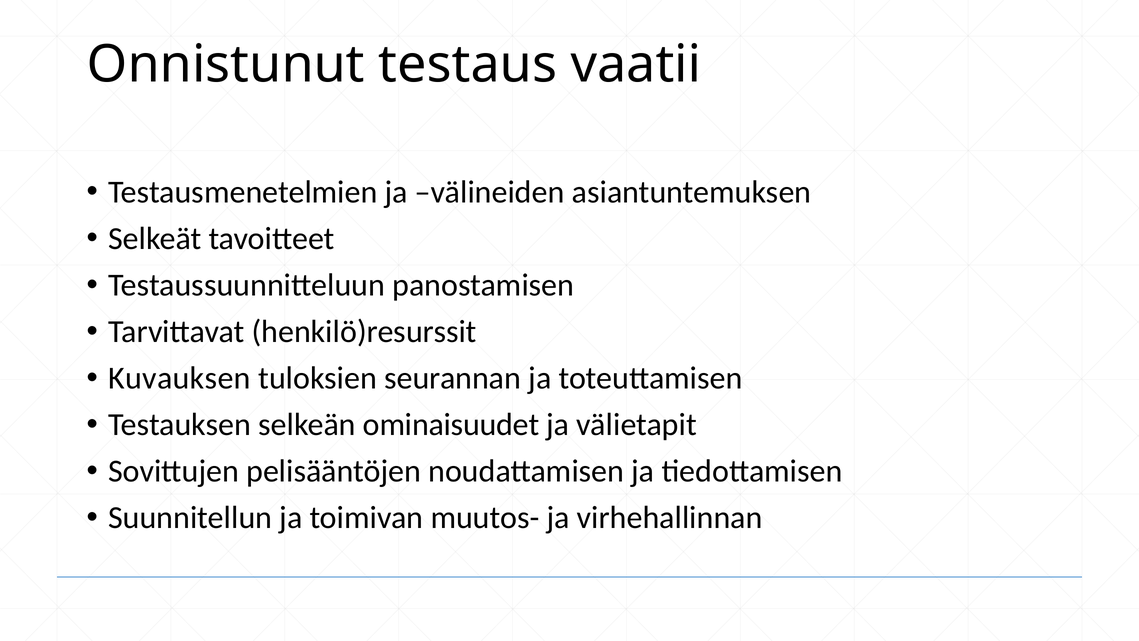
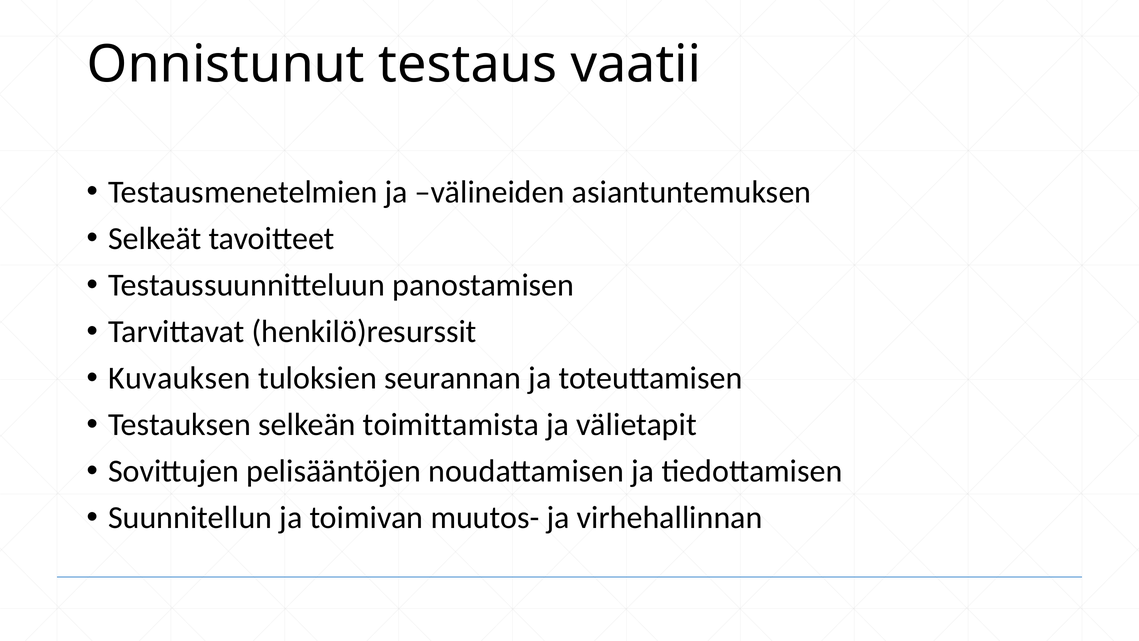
ominaisuudet: ominaisuudet -> toimittamista (451, 425)
